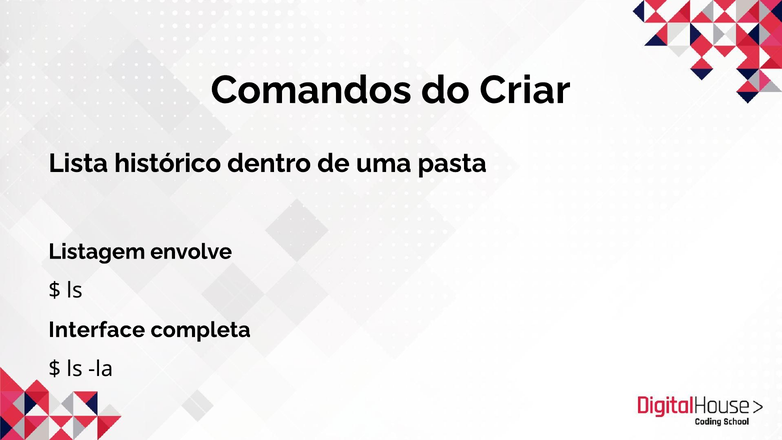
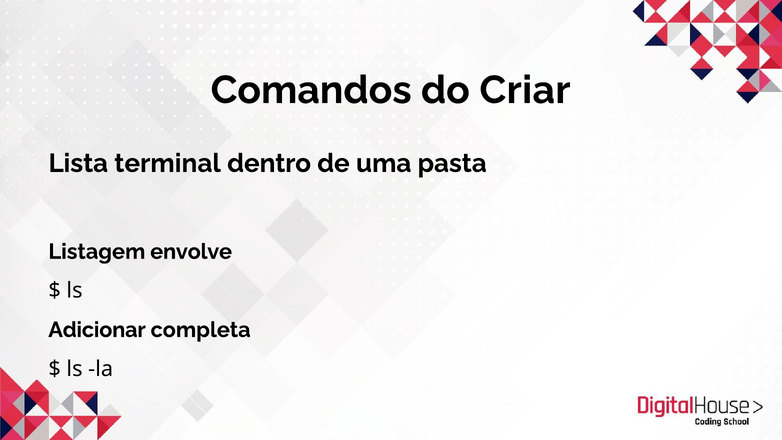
histórico: histórico -> terminal (168, 163)
Interface: Interface -> Adicionar (97, 330)
